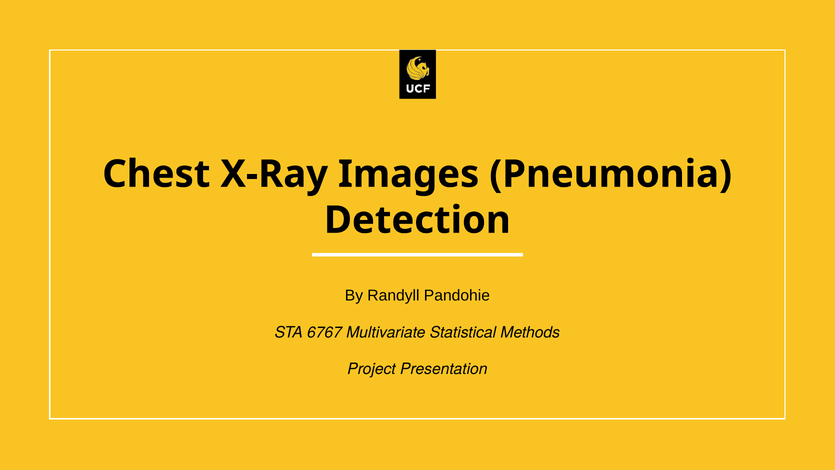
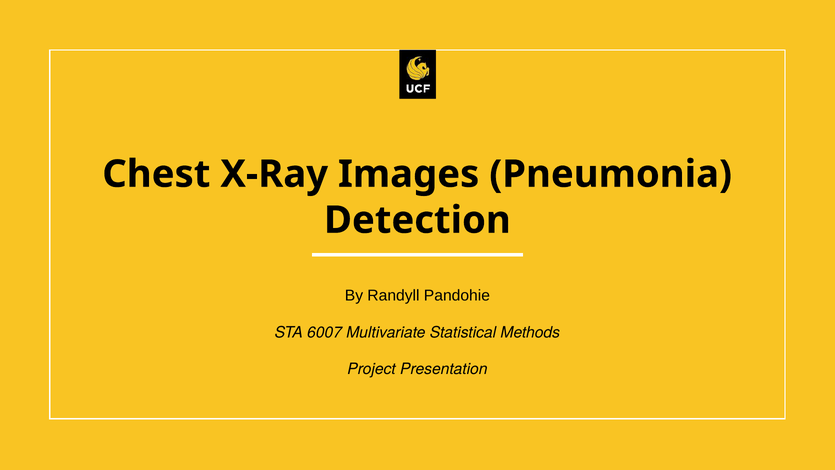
6767: 6767 -> 6007 (324, 332)
